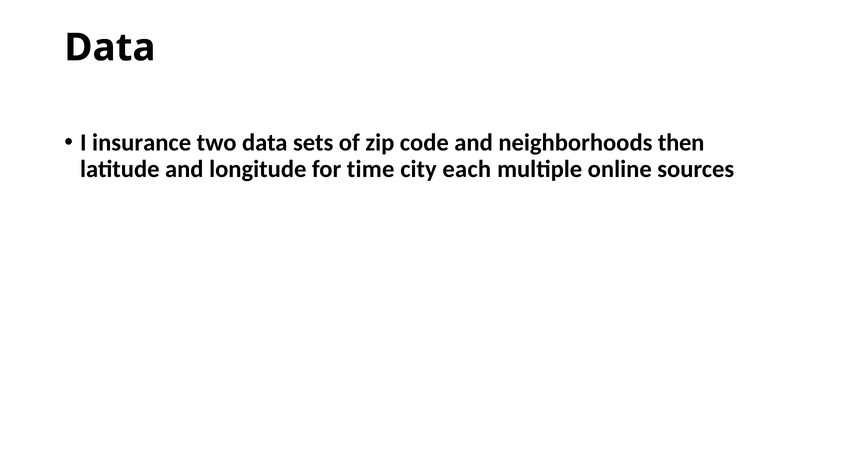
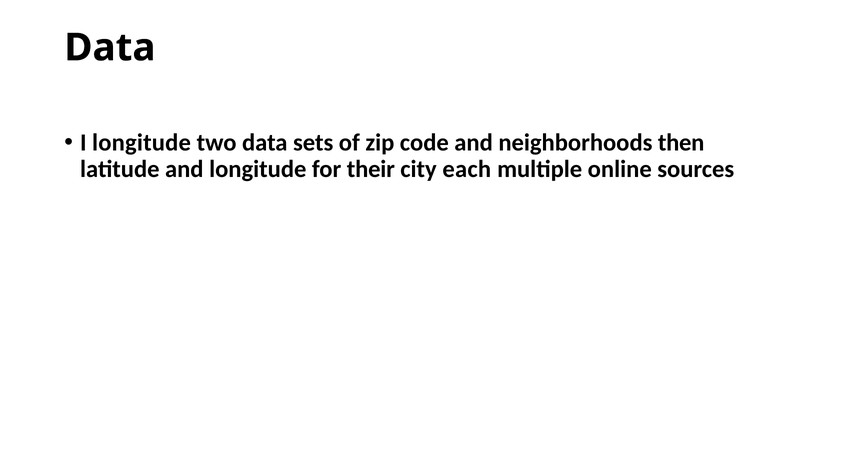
I insurance: insurance -> longitude (142, 143)
time: time -> their (371, 169)
